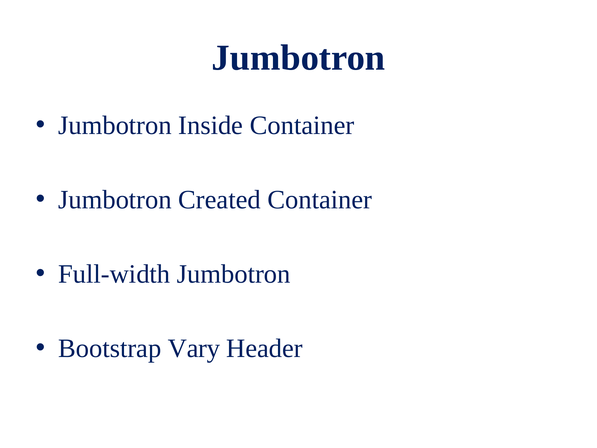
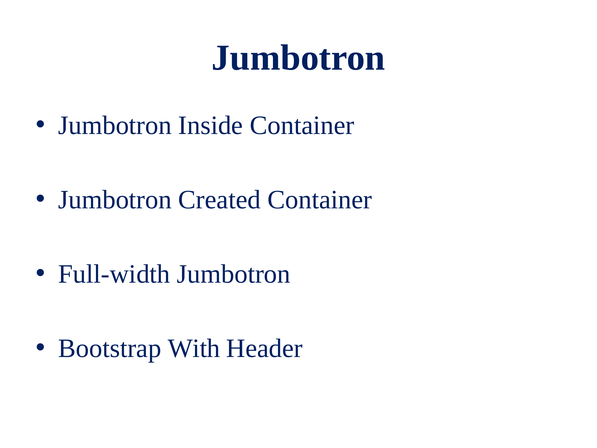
Vary: Vary -> With (194, 348)
